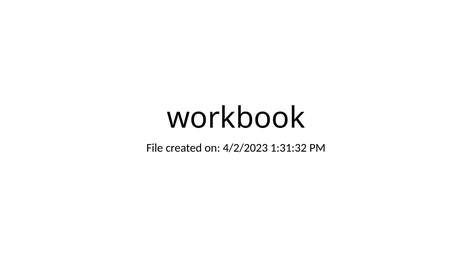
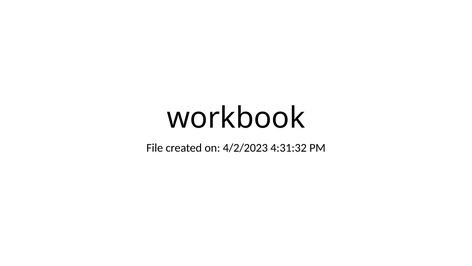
1:31:32: 1:31:32 -> 4:31:32 (289, 148)
